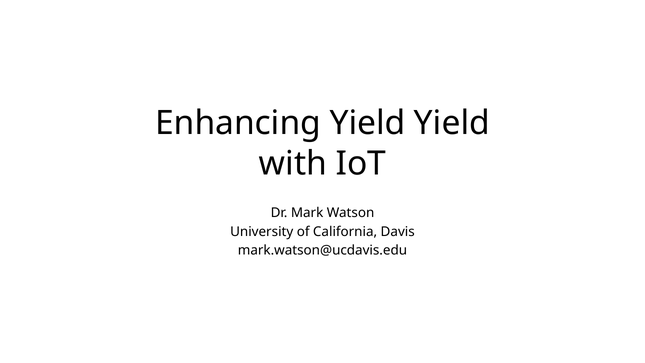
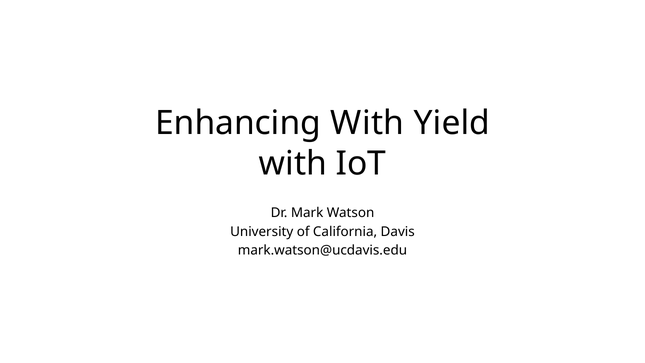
Enhancing Yield: Yield -> With (367, 123)
